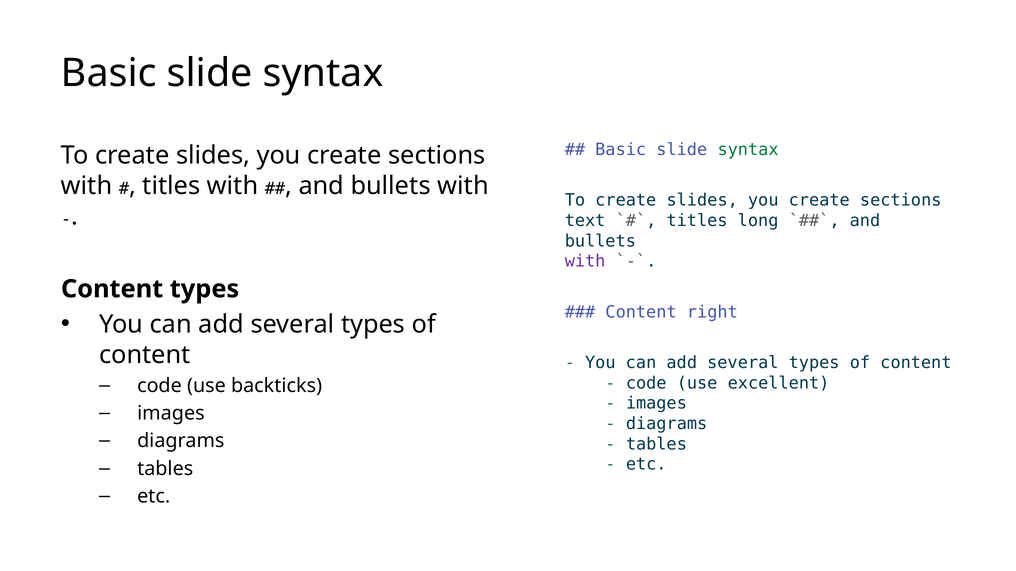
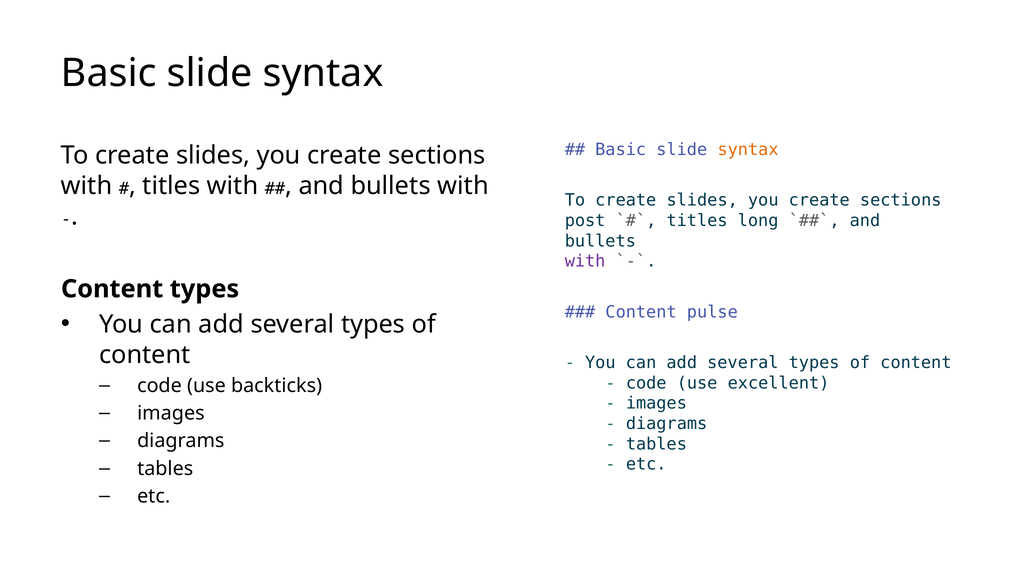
syntax colour: green -> orange (748, 150)
text: text -> post (585, 221)
right: right -> pulse (712, 312)
